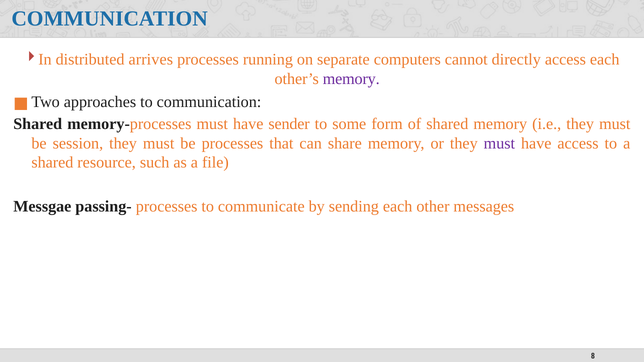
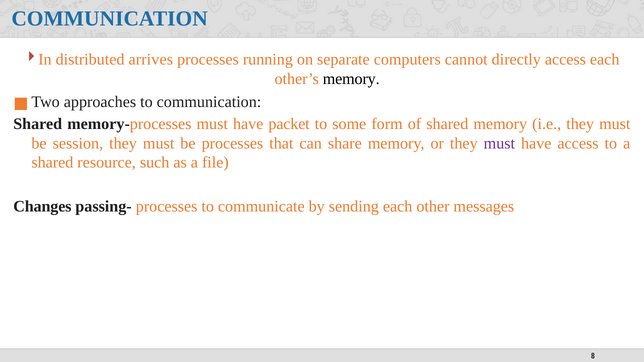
memory colour: purple -> black (351, 79)
sender: sender -> packet (289, 124)
Messgae: Messgae -> Changes (42, 207)
